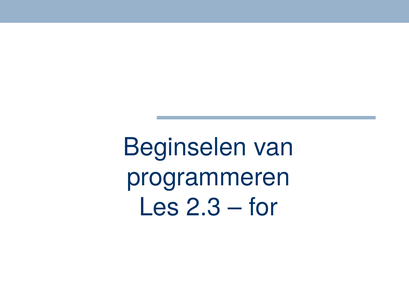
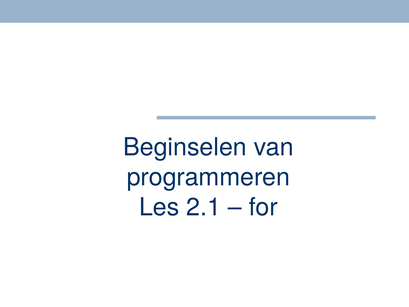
2.3: 2.3 -> 2.1 (204, 207)
